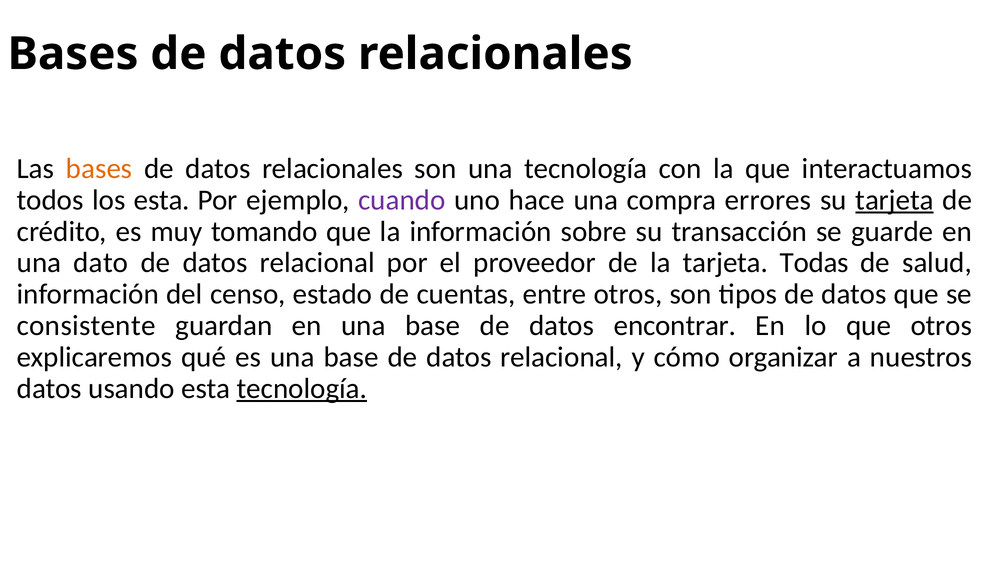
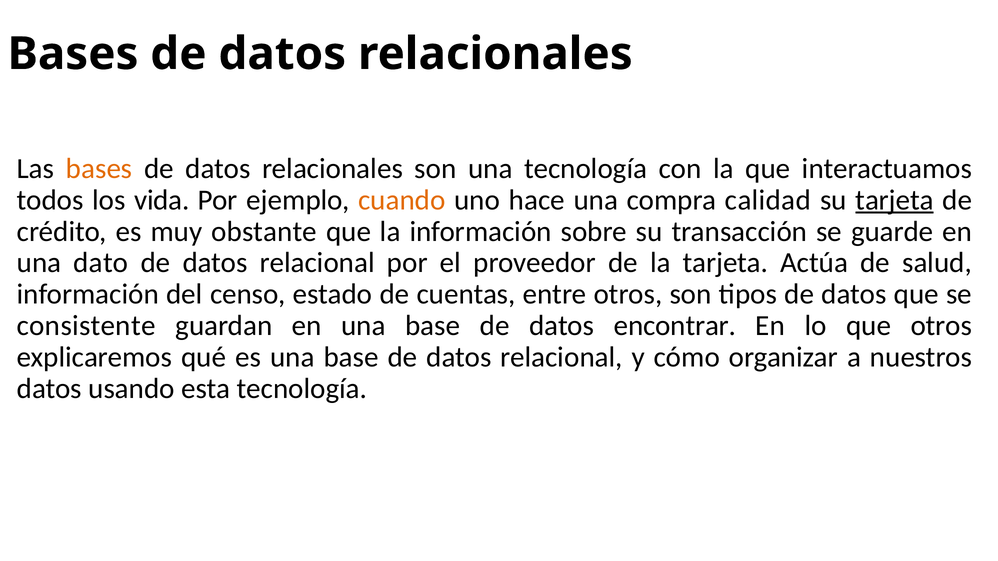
los esta: esta -> vida (162, 200)
cuando colour: purple -> orange (402, 200)
errores: errores -> calidad (768, 200)
tomando: tomando -> obstante (264, 232)
Todas: Todas -> Actúa (814, 263)
tecnología underline: present -> none (302, 389)
